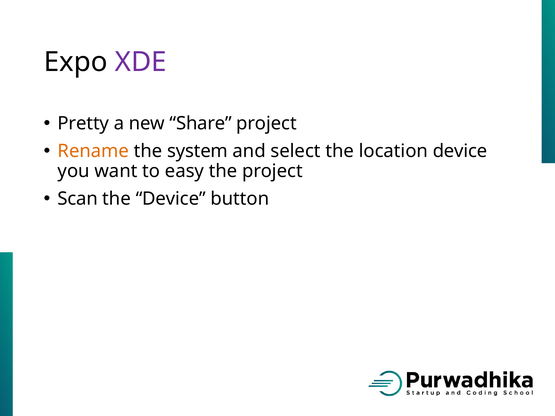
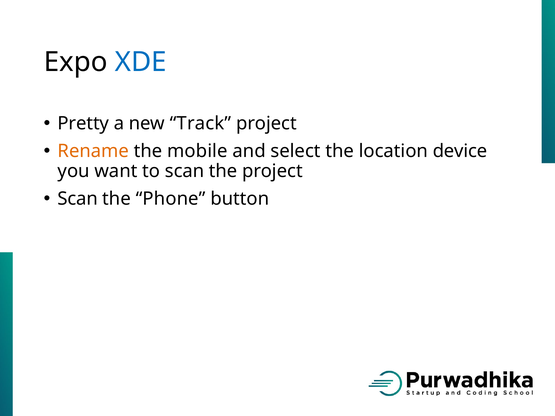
XDE colour: purple -> blue (141, 62)
Share: Share -> Track (201, 123)
system: system -> mobile (197, 151)
to easy: easy -> scan (185, 171)
the Device: Device -> Phone (171, 199)
